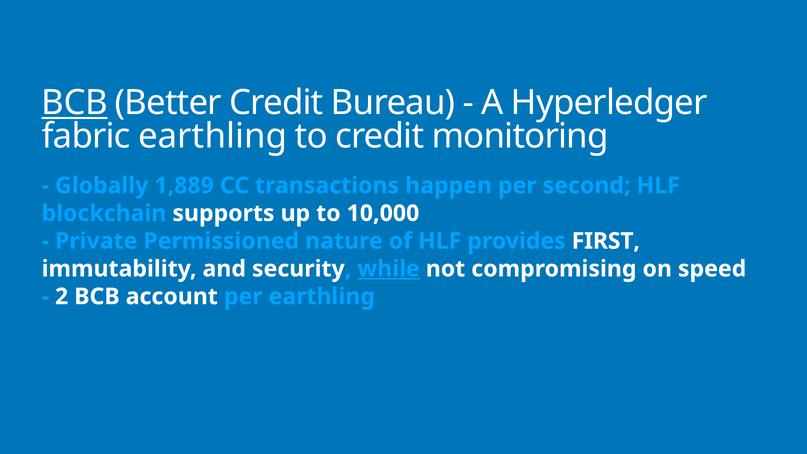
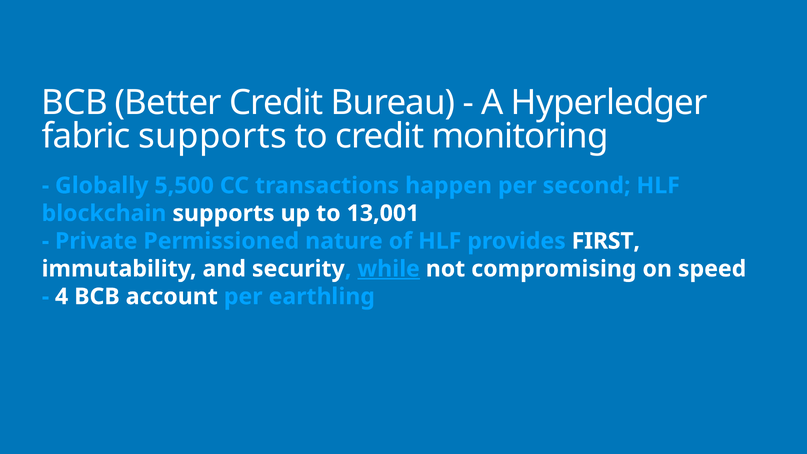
BCB underline: present -> none (75, 103)
fabric earthling: earthling -> supports (213, 136)
1,889: 1,889 -> 5,500 (184, 186)
10,000: 10,000 -> 13,001 (383, 213)
2: 2 -> 4 (62, 297)
